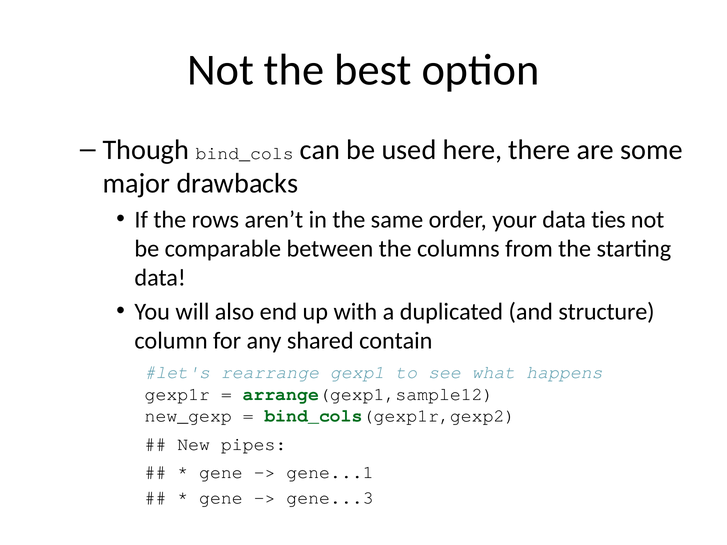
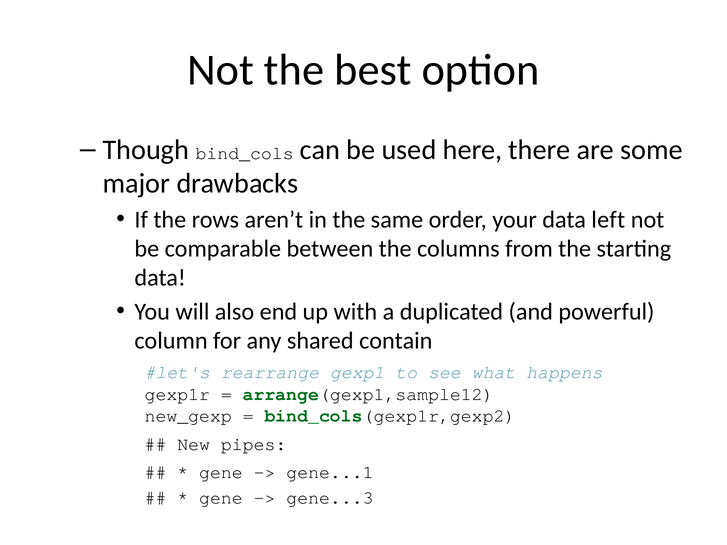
ties: ties -> left (608, 220)
structure: structure -> powerful (606, 312)
